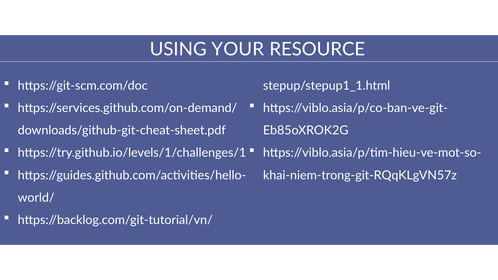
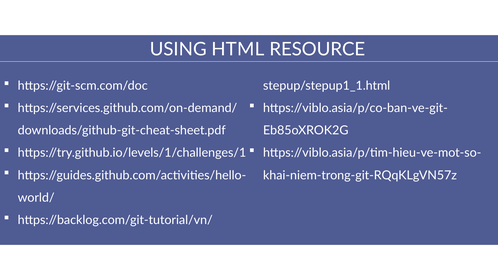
YOUR: YOUR -> HTML (238, 49)
